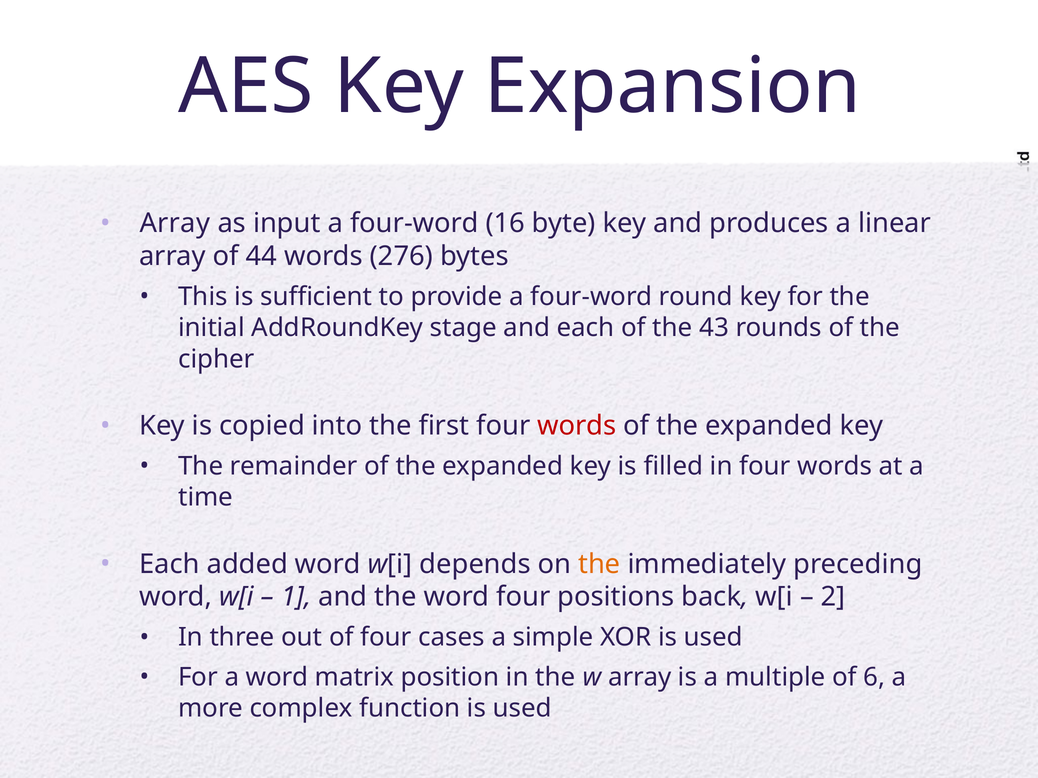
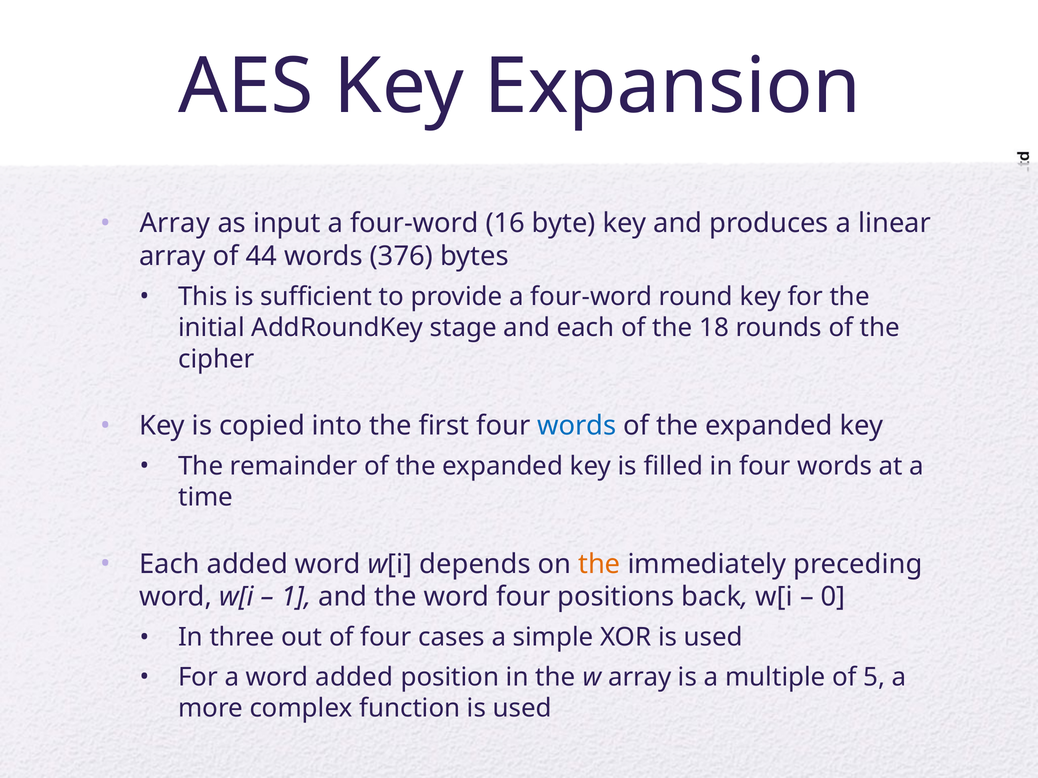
276: 276 -> 376 (401, 256)
43: 43 -> 18 (714, 328)
words colour: red -> blue (577, 426)
2: 2 -> 0 (833, 597)
word matrix: matrix -> added (354, 678)
6: 6 -> 5 (874, 678)
